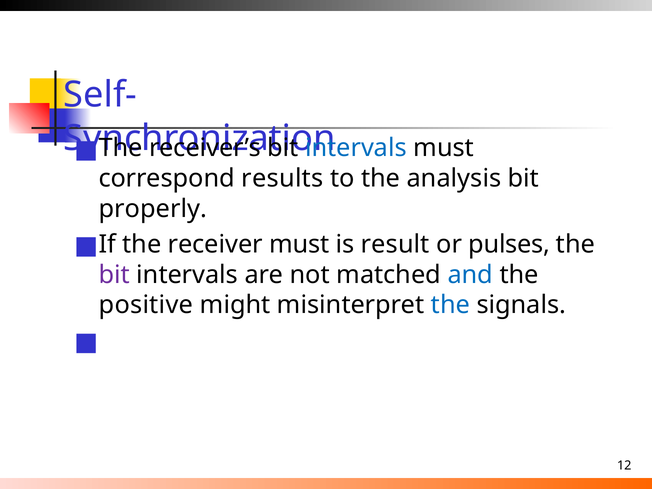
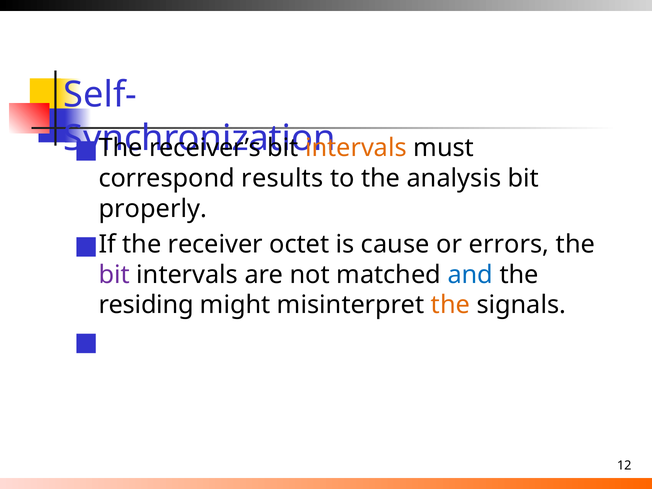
intervals colour: blue -> orange (356, 148)
receiver must: must -> octet (299, 244)
result: result -> cause (395, 244)
pulses: pulses -> errors (509, 244)
positive: positive -> residing (146, 305)
the colour: blue -> orange (450, 305)
